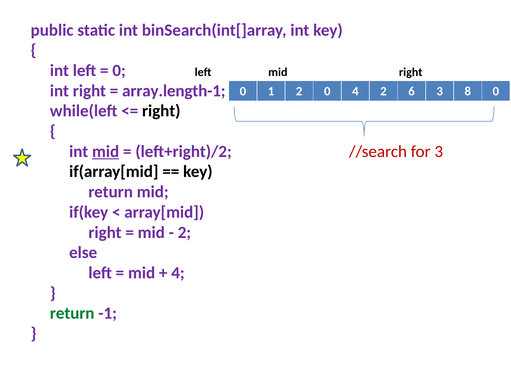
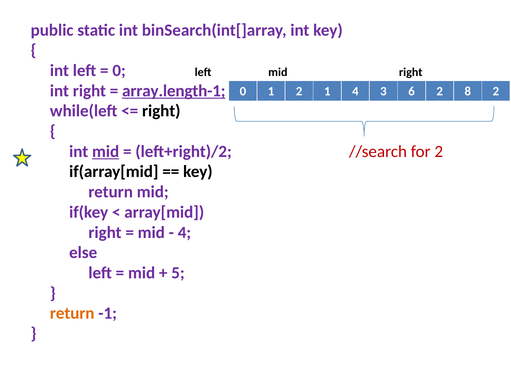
array.length-1 underline: none -> present (174, 91)
2 0: 0 -> 1 (327, 91)
4 2: 2 -> 3 (383, 91)
6 3: 3 -> 2 (440, 91)
8 0: 0 -> 2 (496, 91)
for 3: 3 -> 2 (439, 152)
2: 2 -> 4 (184, 233)
4: 4 -> 5 (178, 273)
return colour: green -> orange (72, 313)
